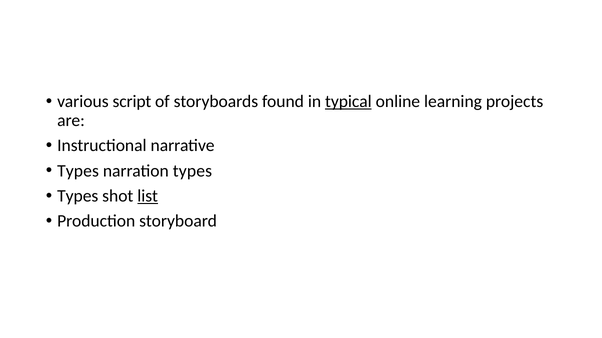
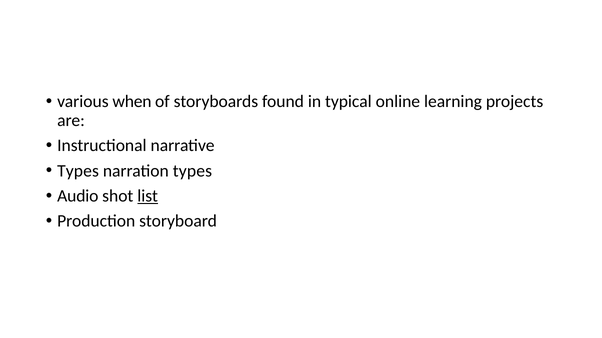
script: script -> when (132, 102)
typical underline: present -> none (348, 102)
Types: Types -> Audio (78, 196)
